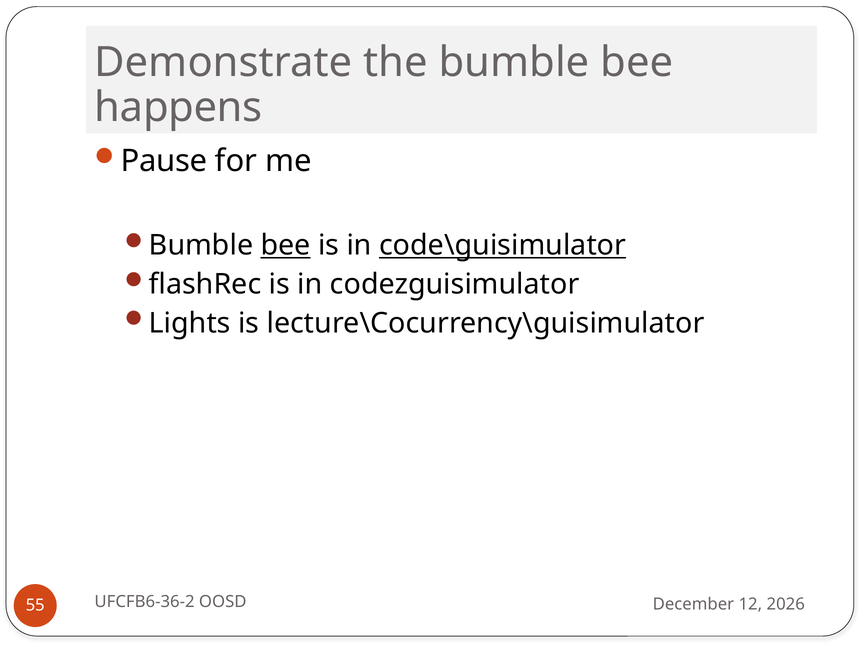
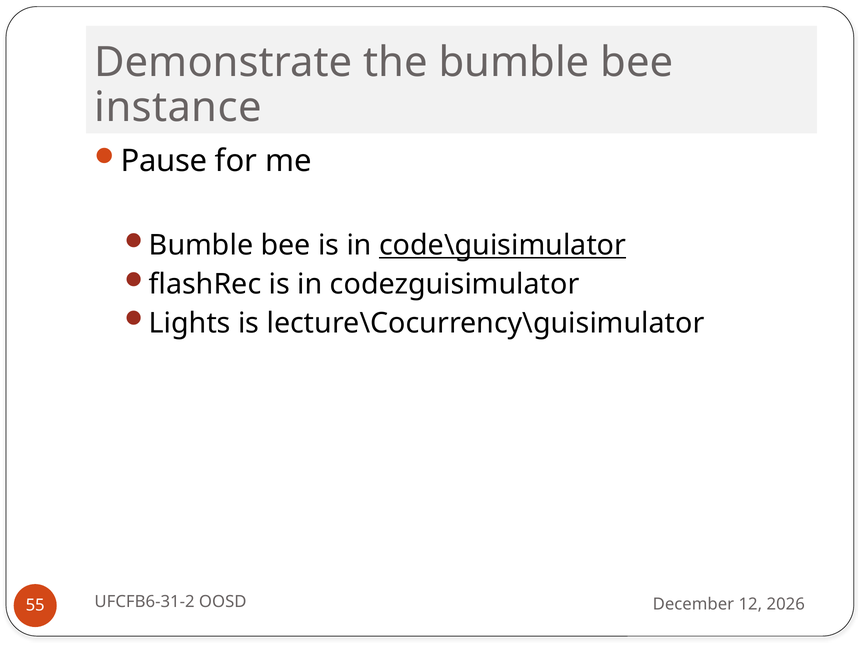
happens: happens -> instance (178, 108)
bee underline: present -> none (286, 245)
UFCFB6-36-2: UFCFB6-36-2 -> UFCFB6-31-2 (145, 602)
